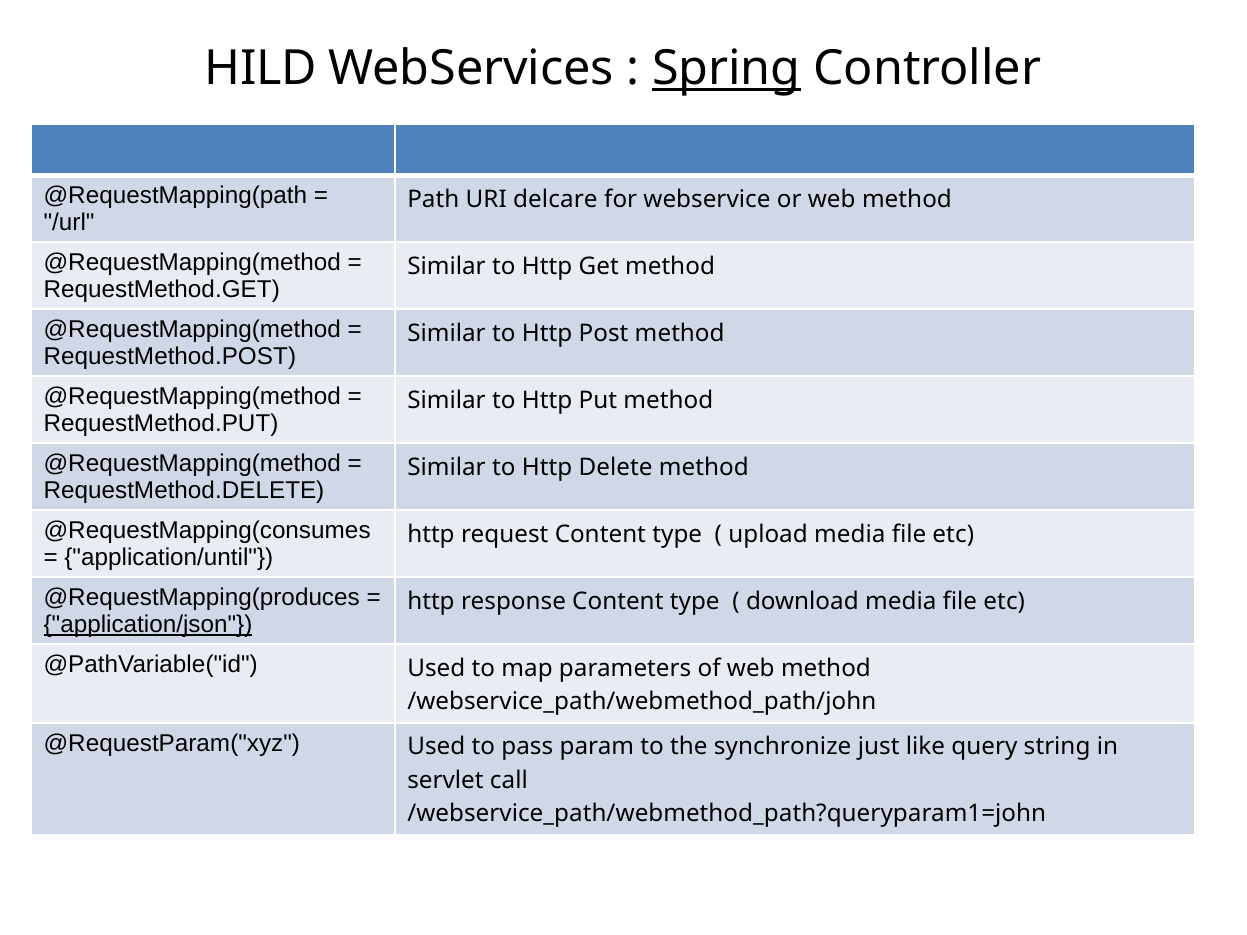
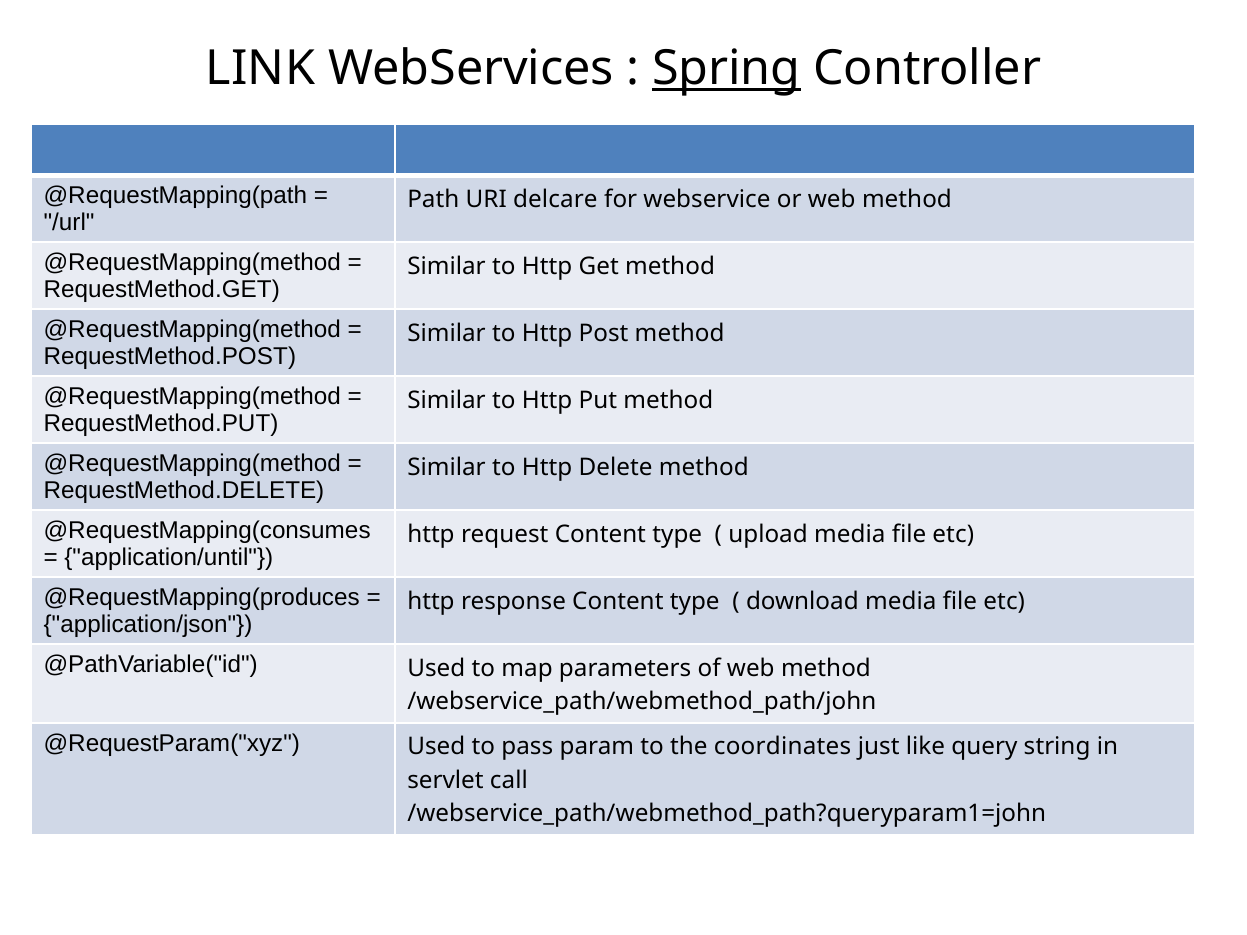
HILD: HILD -> LINK (260, 69)
application/json underline: present -> none (148, 625)
synchronize: synchronize -> coordinates (783, 747)
